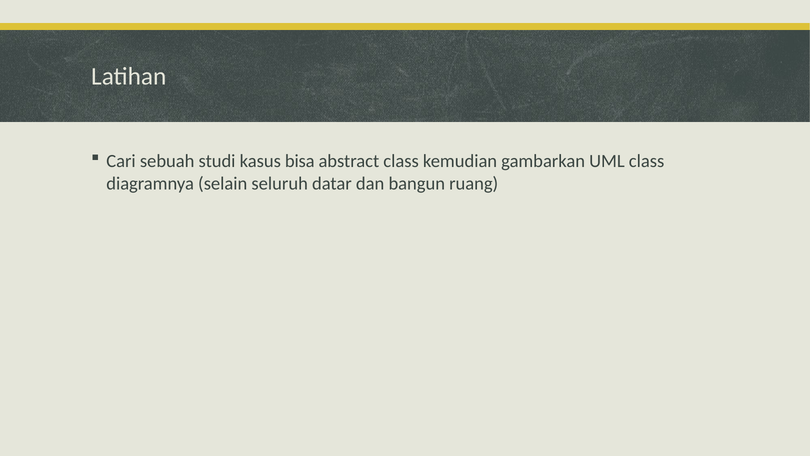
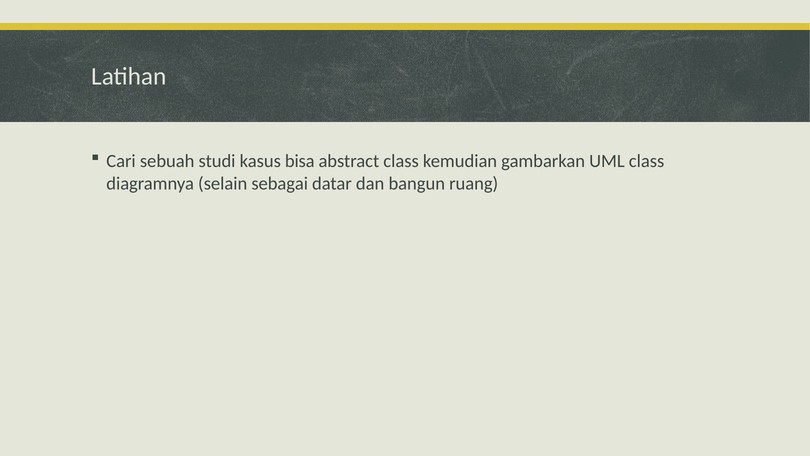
seluruh: seluruh -> sebagai (280, 183)
